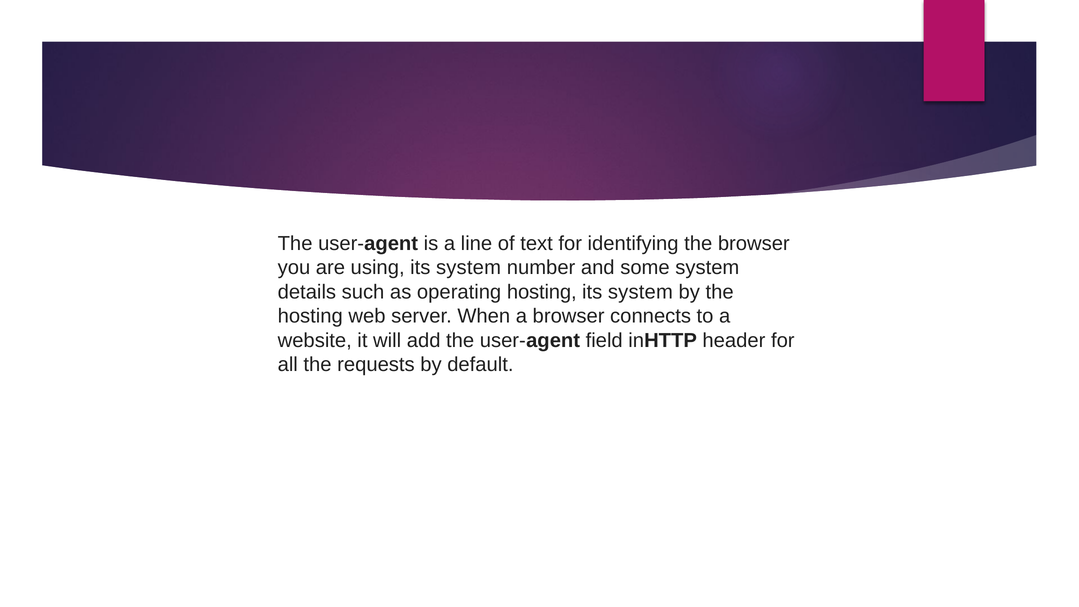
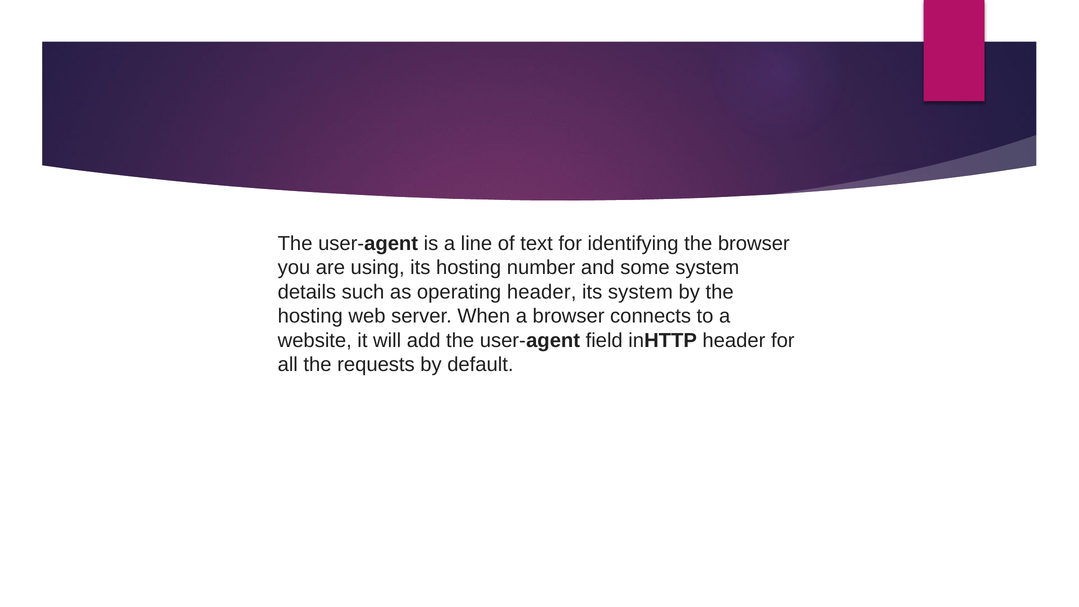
using its system: system -> hosting (469, 268)
operating hosting: hosting -> header (542, 292)
